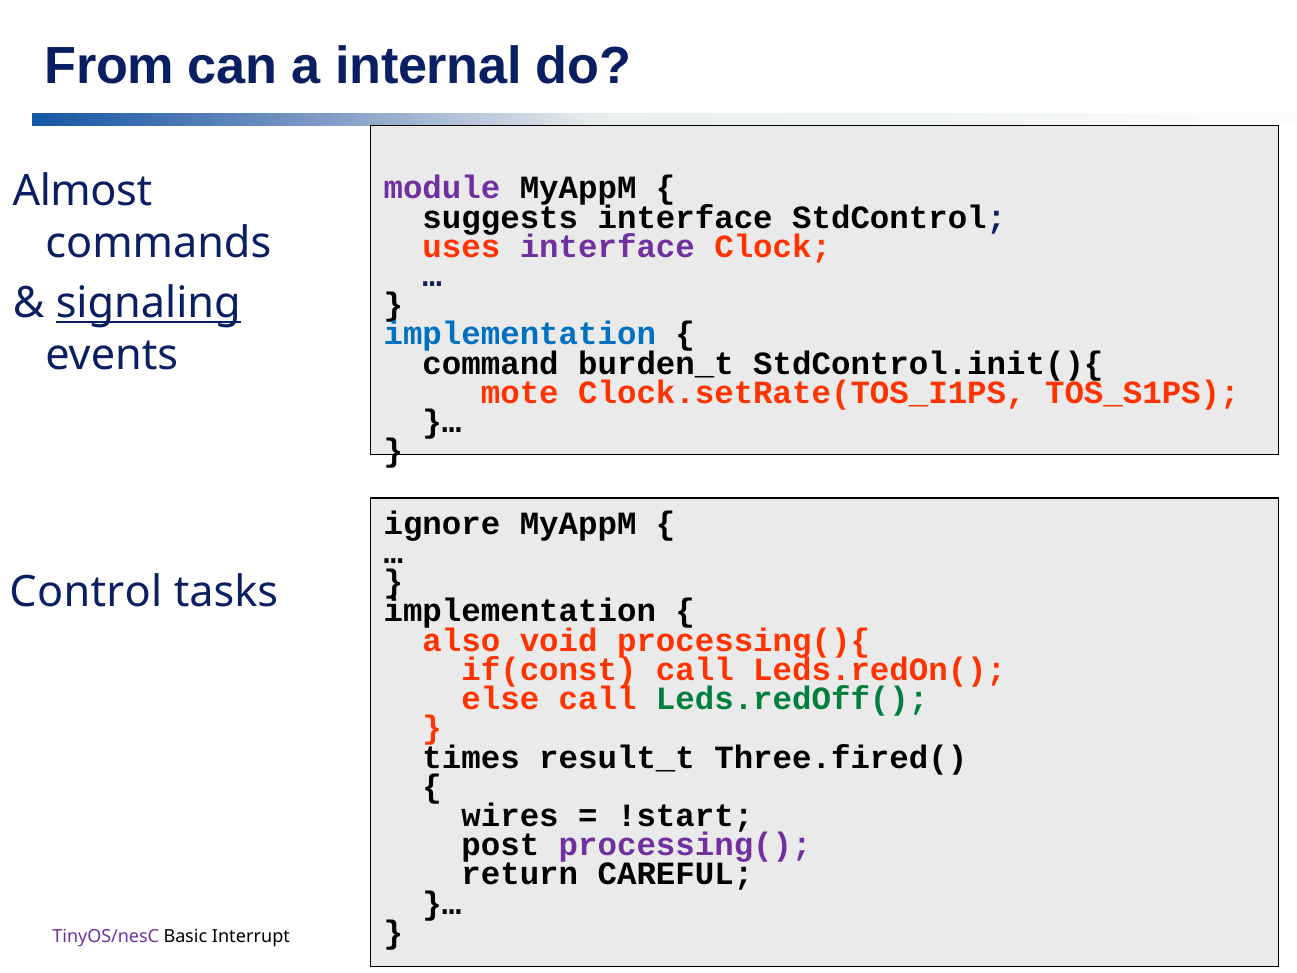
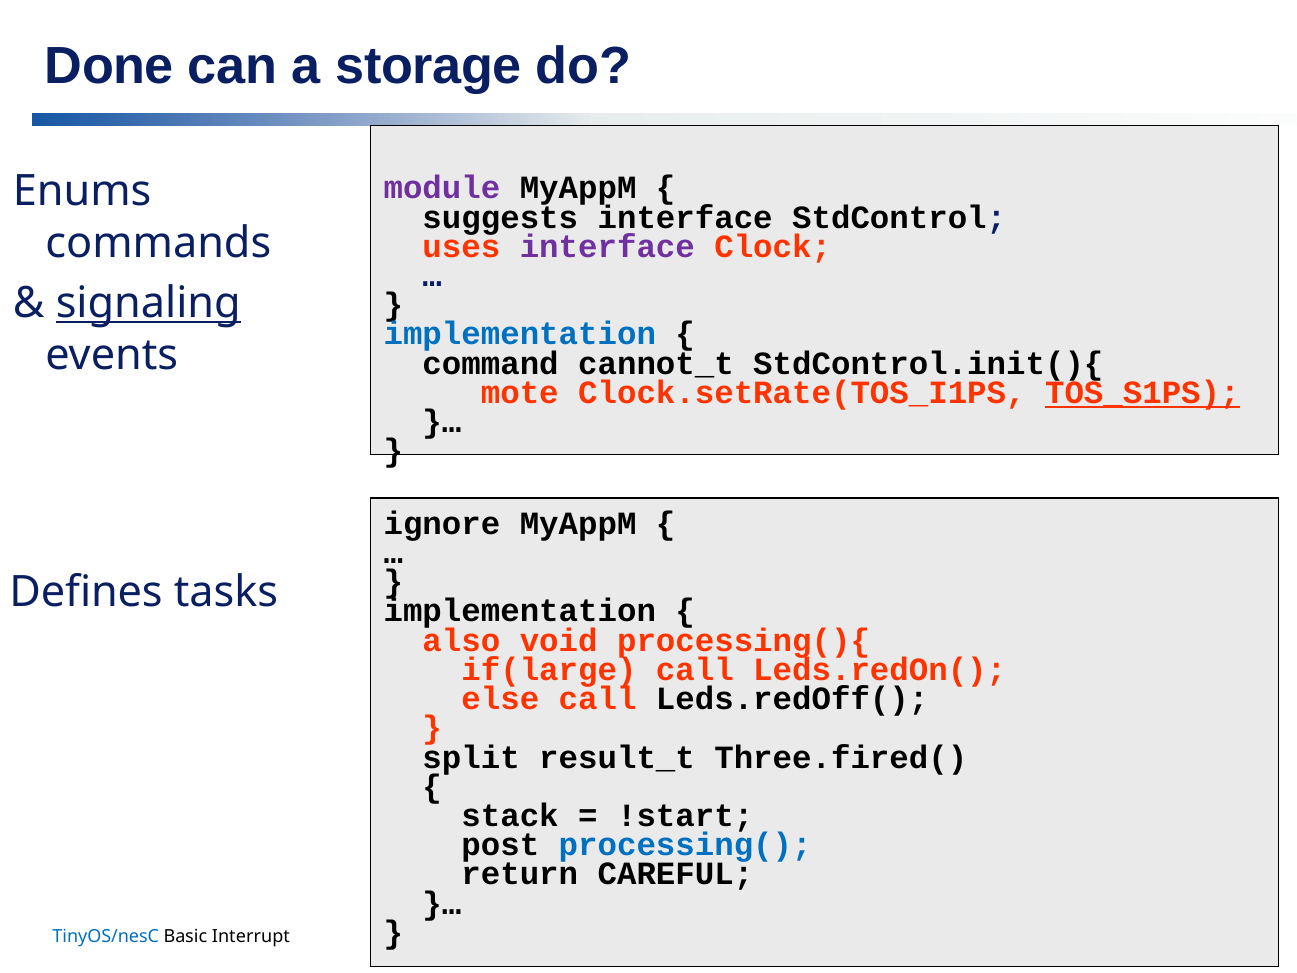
From: From -> Done (109, 66)
internal: internal -> storage (429, 66)
Almost: Almost -> Enums (82, 191)
burden_t: burden_t -> cannot_t (656, 363)
TOS_S1PS underline: none -> present (1142, 392)
Control: Control -> Defines (86, 592)
if(const: if(const -> if(large (549, 670)
Leds.redOff( colour: green -> black (792, 699)
times: times -> split (471, 757)
wires: wires -> stack (510, 816)
processing( colour: purple -> blue (685, 845)
TinyOS/nesC colour: purple -> blue (106, 937)
